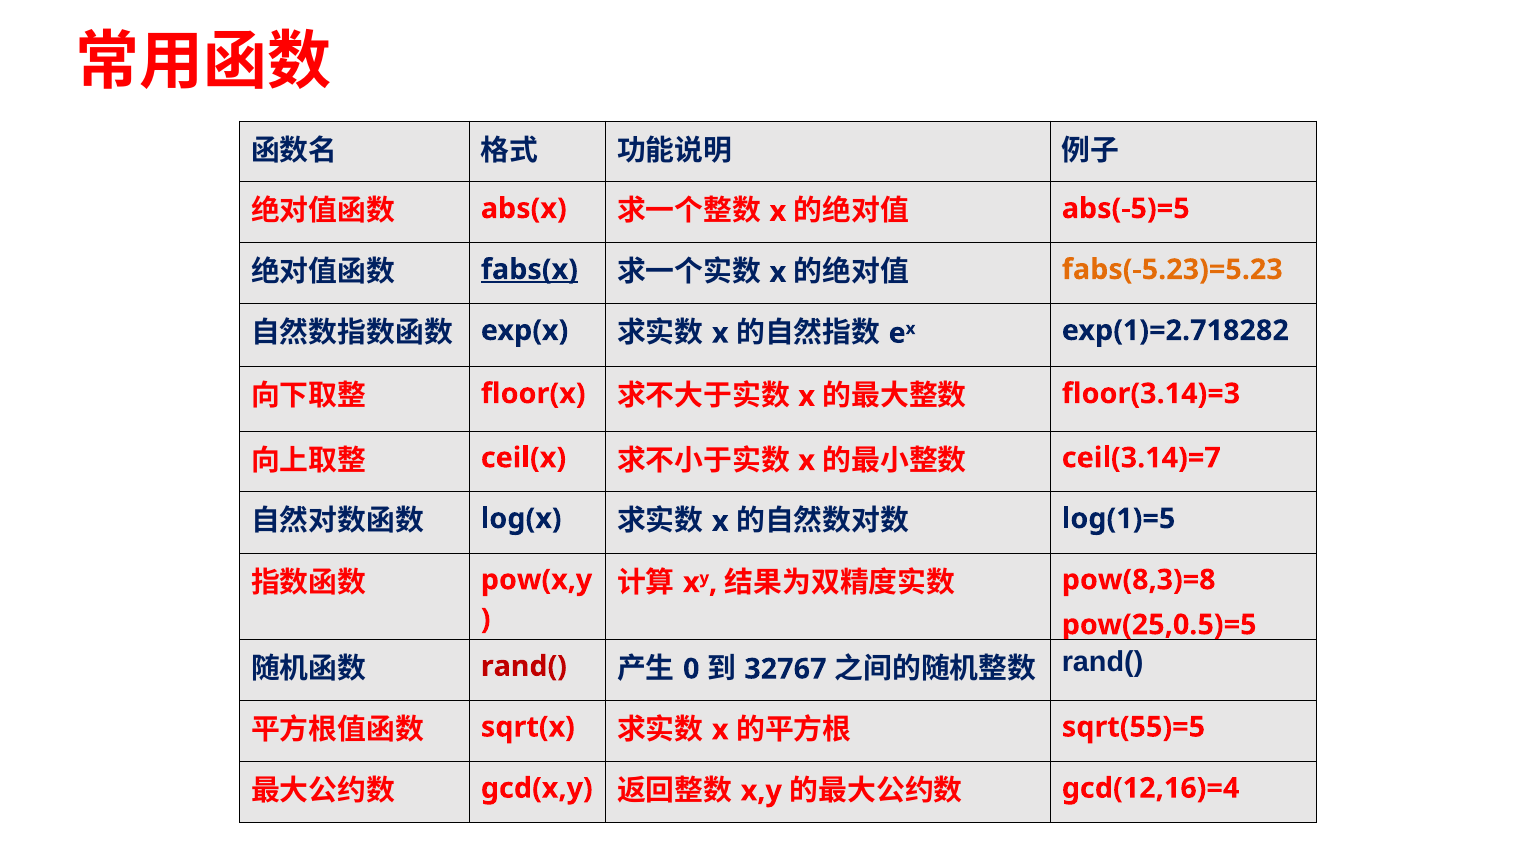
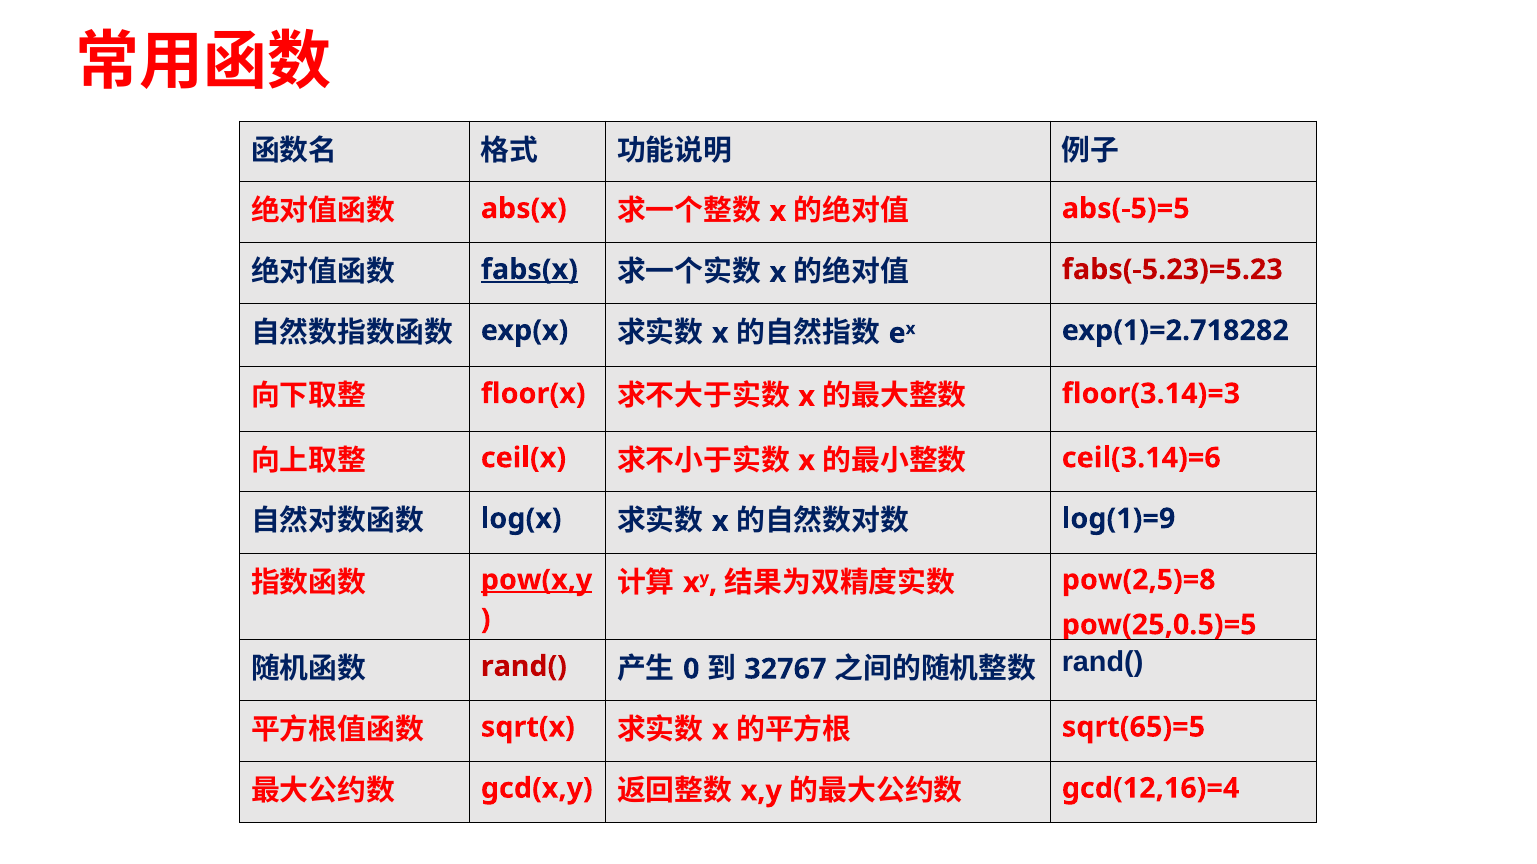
fabs(-5.23)=5.23 colour: orange -> red (1172, 270)
ceil(3.14)=7: ceil(3.14)=7 -> ceil(3.14)=6 (1141, 458)
log(1)=5: log(1)=5 -> log(1)=9 (1119, 519)
pow(x,y underline: none -> present (537, 580)
pow(8,3)=8: pow(8,3)=8 -> pow(2,5)=8 (1139, 580)
sqrt(55)=5: sqrt(55)=5 -> sqrt(65)=5 (1133, 728)
